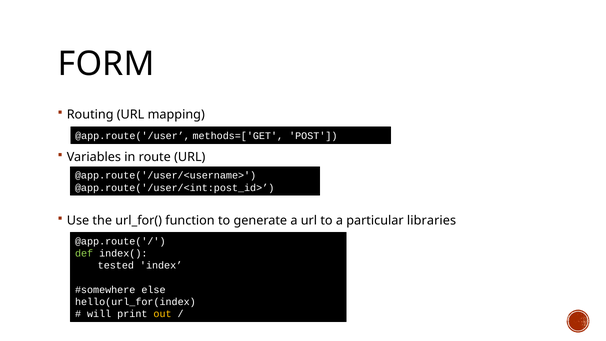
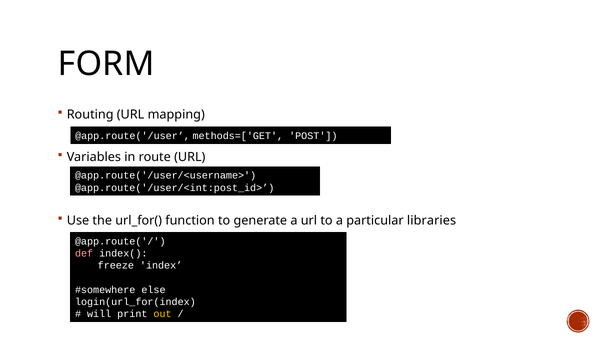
def colour: light green -> pink (84, 253)
tested: tested -> freeze (116, 266)
hello(url_for(index: hello(url_for(index -> login(url_for(index (135, 302)
